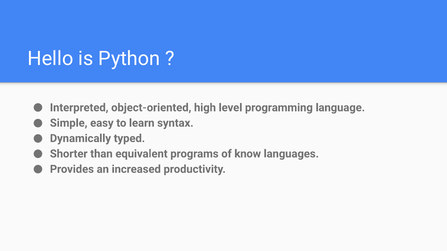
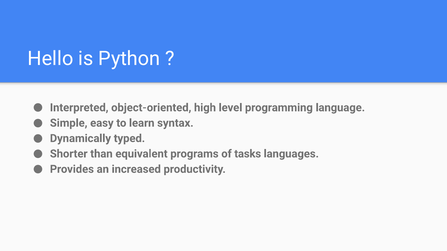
know: know -> tasks (248, 154)
